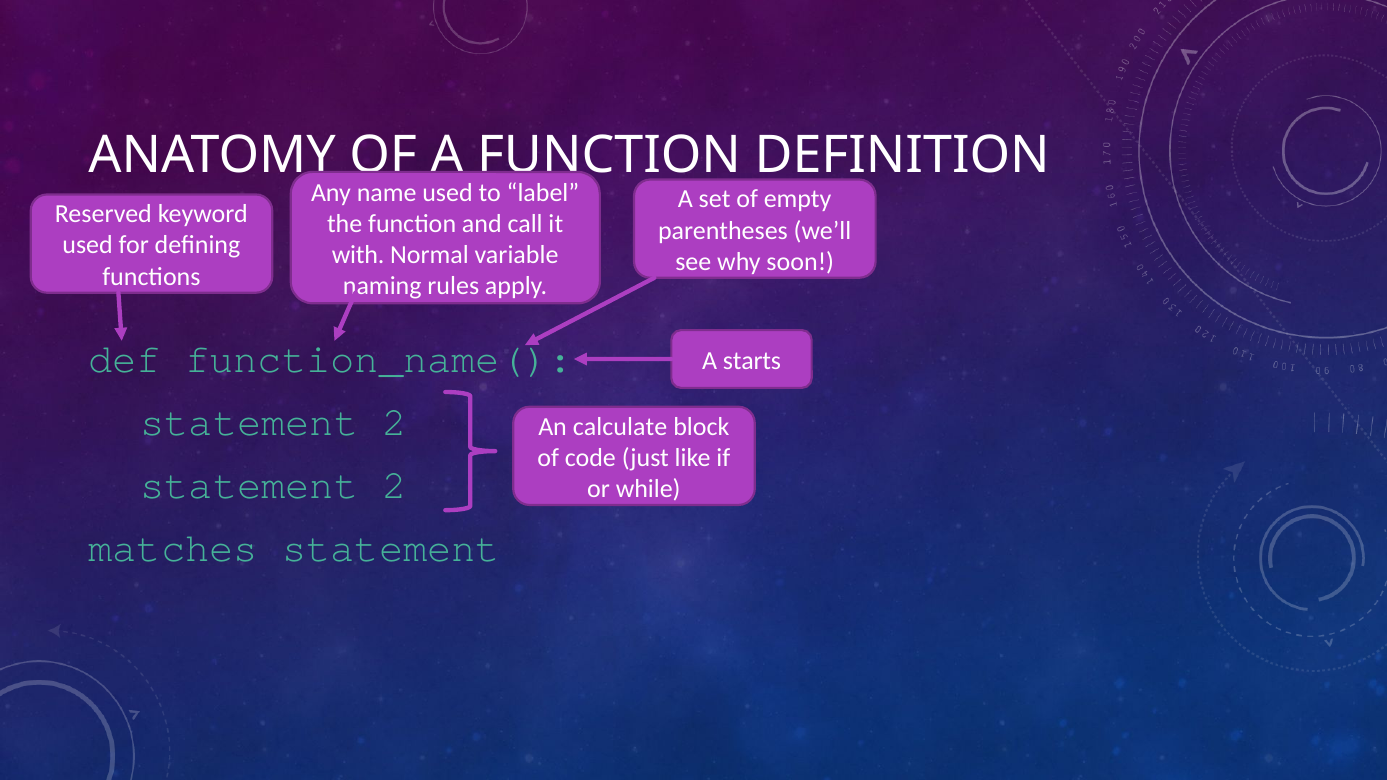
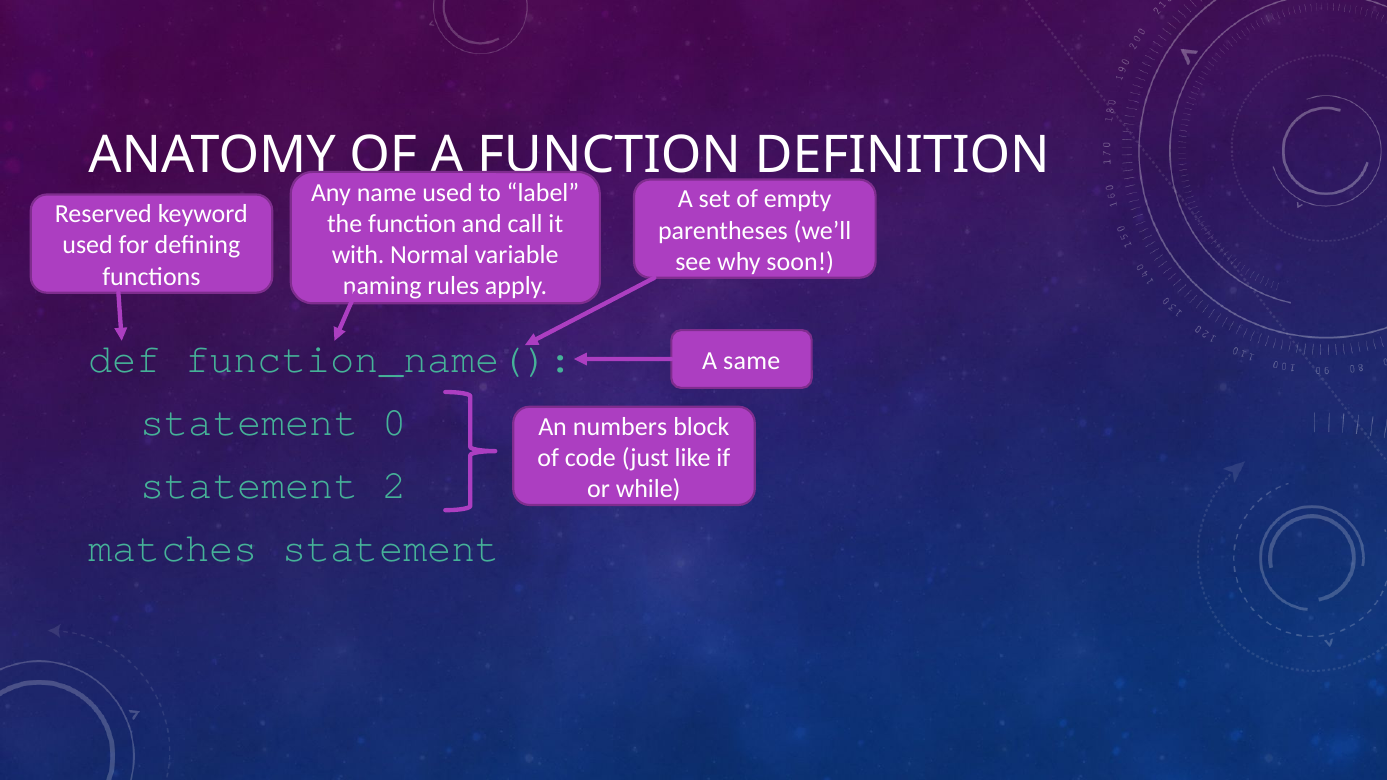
starts: starts -> same (752, 361)
2: 2 -> 0 (395, 423)
calculate: calculate -> numbers (620, 427)
